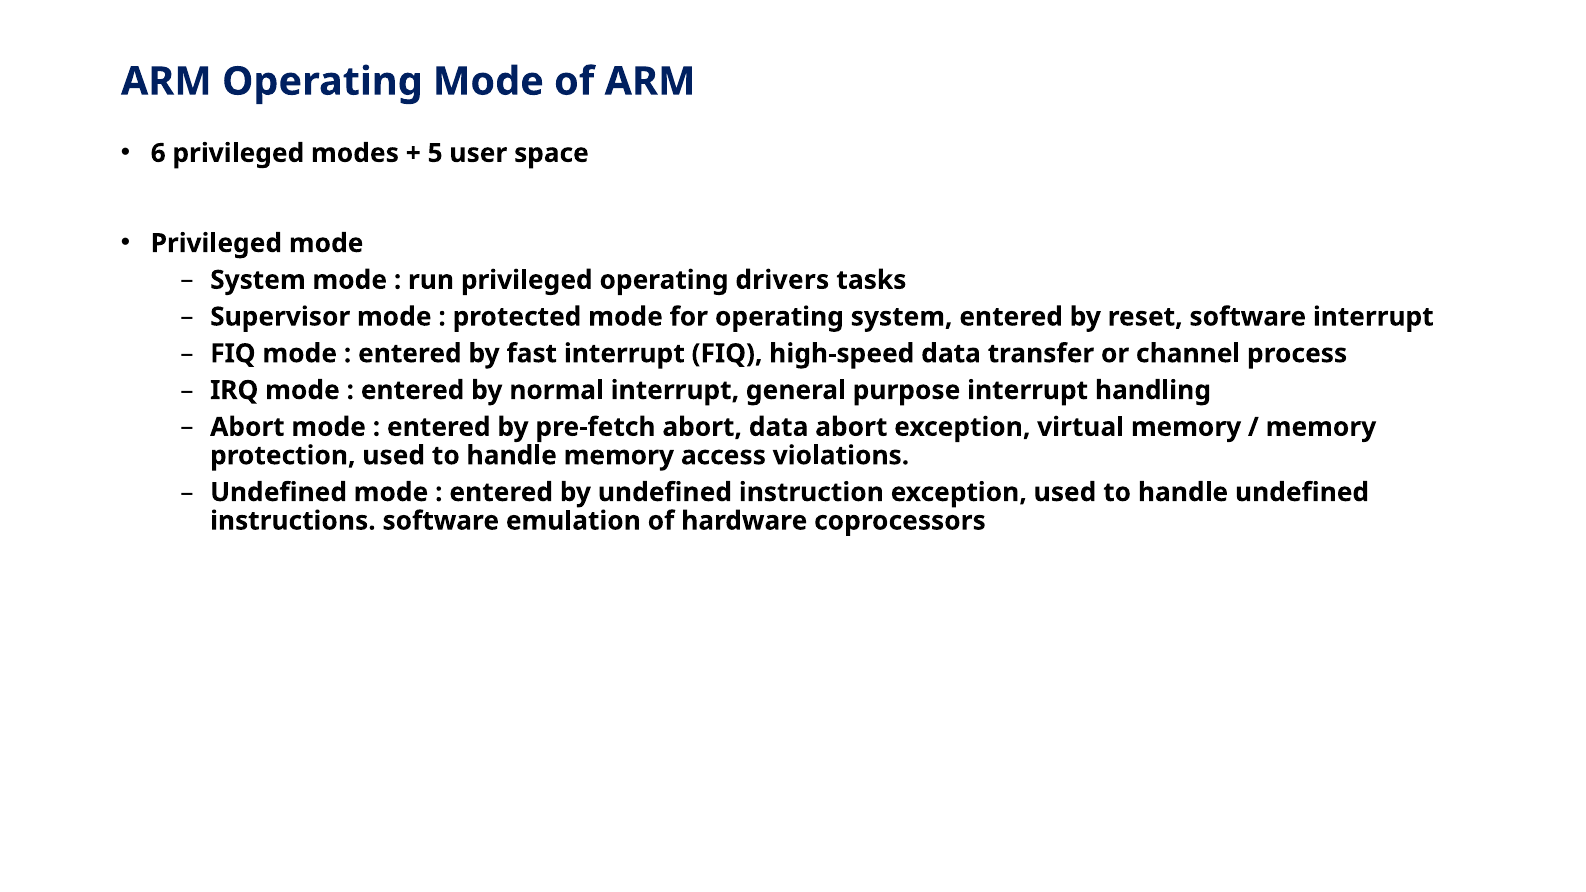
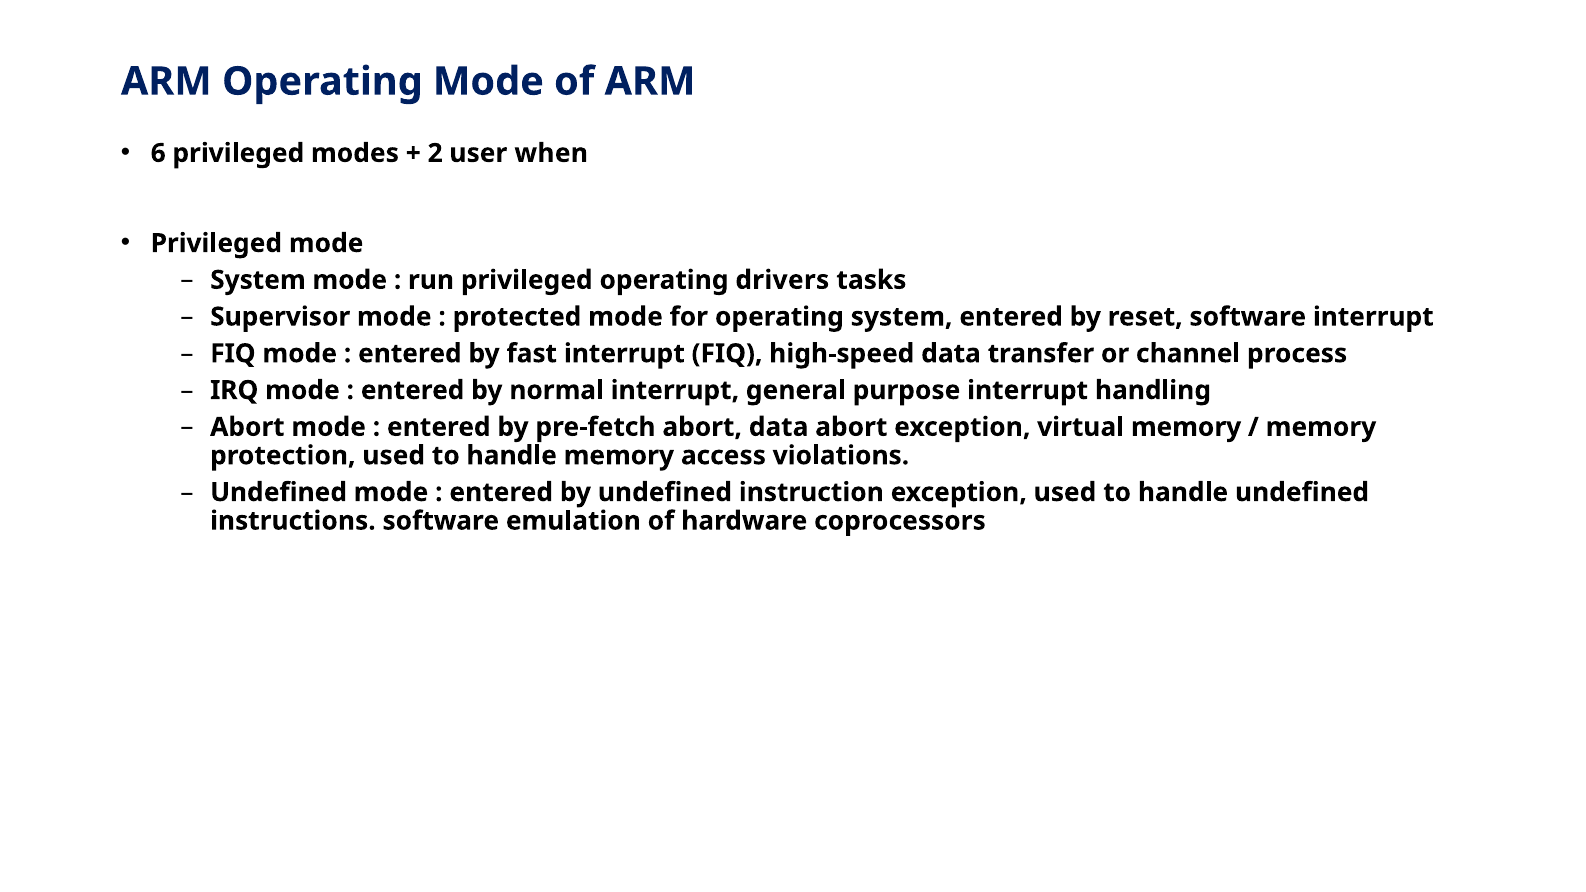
5: 5 -> 2 (435, 153)
space: space -> when (551, 153)
